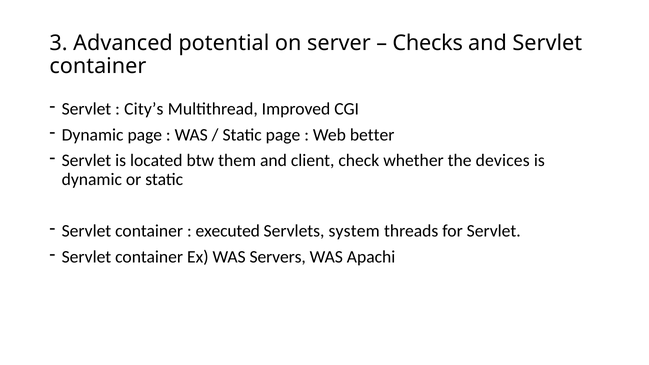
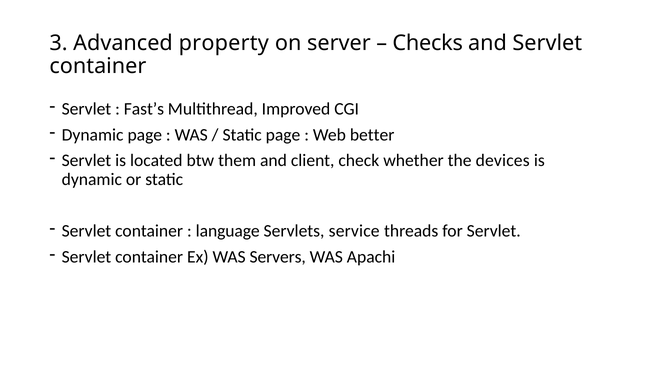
potential: potential -> property (224, 43)
City’s: City’s -> Fast’s (144, 109)
executed: executed -> language (228, 231)
system: system -> service (354, 231)
